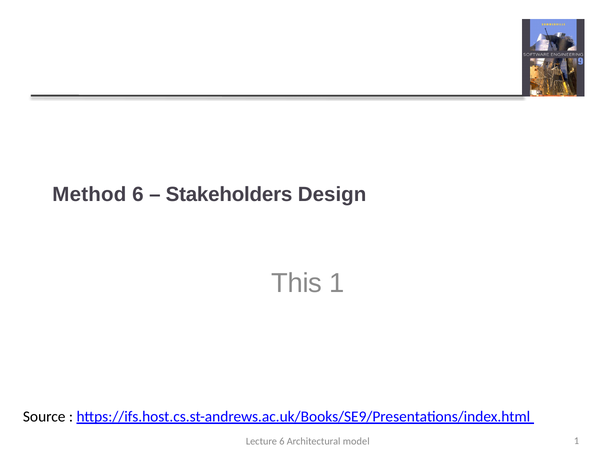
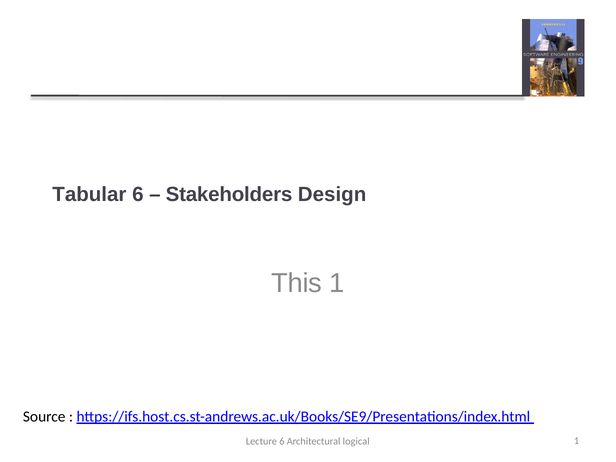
Method: Method -> Tabular (89, 194)
model: model -> logical (356, 441)
